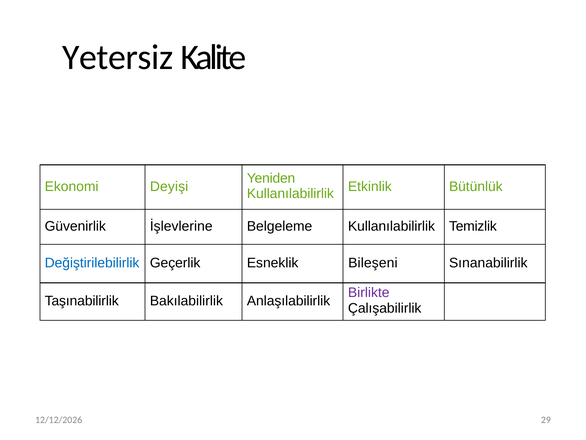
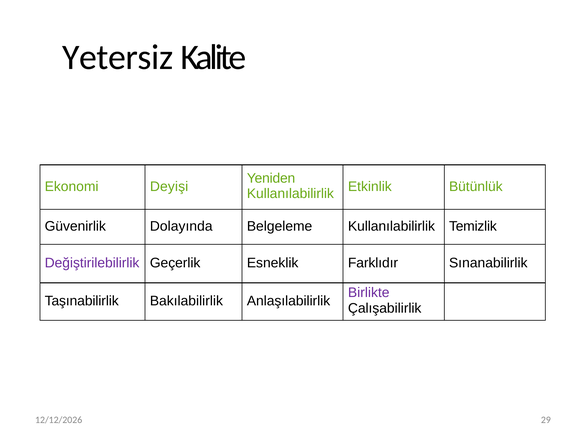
İşlevlerine: İşlevlerine -> Dolayında (181, 226)
Değiştirilebilirlik colour: blue -> purple (92, 263)
Bileşeni: Bileşeni -> Farklıdır (373, 263)
